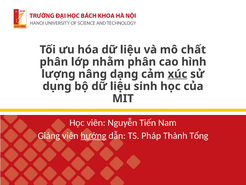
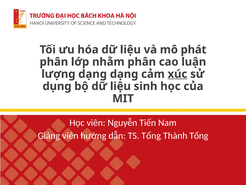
chất: chất -> phát (194, 50)
hình: hình -> luận (194, 62)
lượng nâng: nâng -> dạng (93, 74)
hướng underline: present -> none (93, 135)
TS Pháp: Pháp -> Tổng (151, 135)
